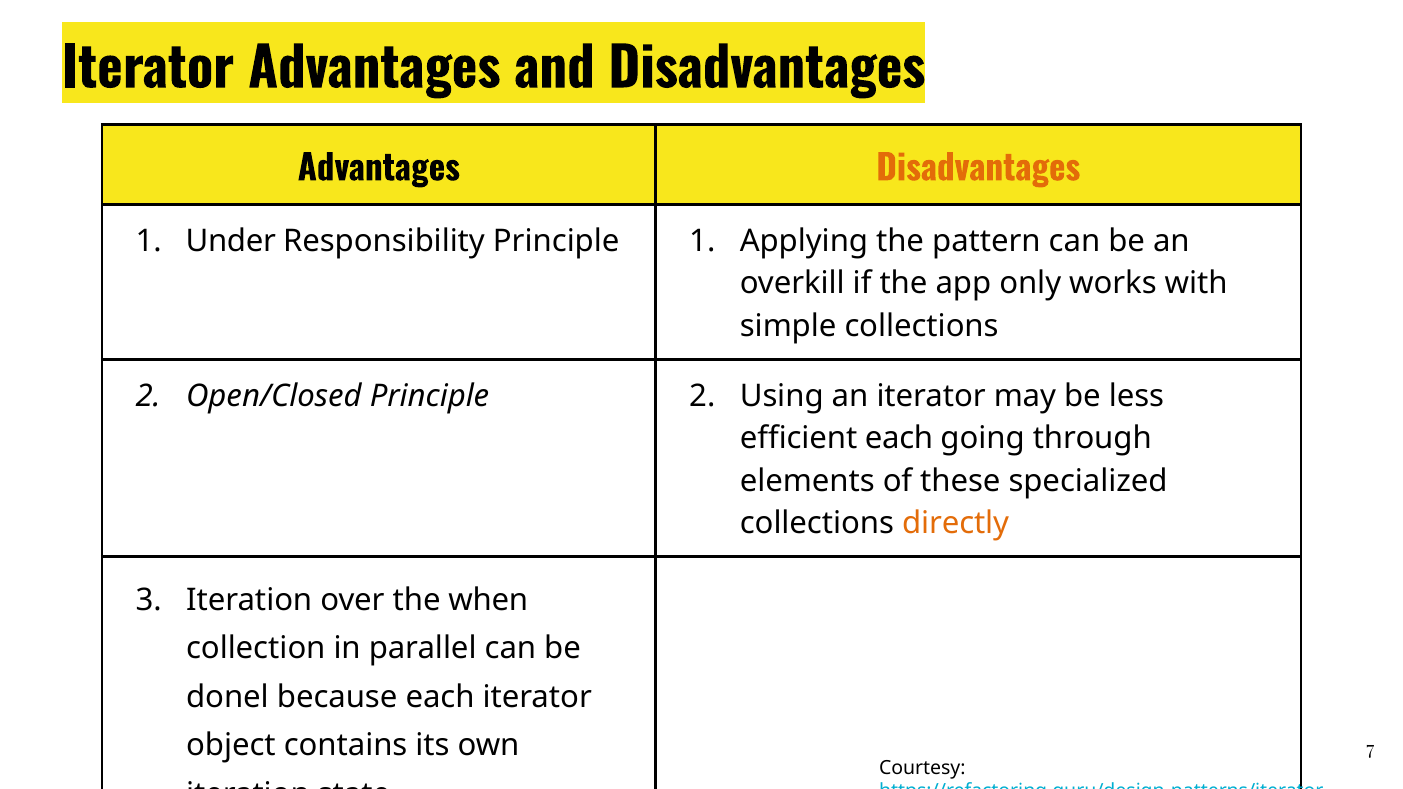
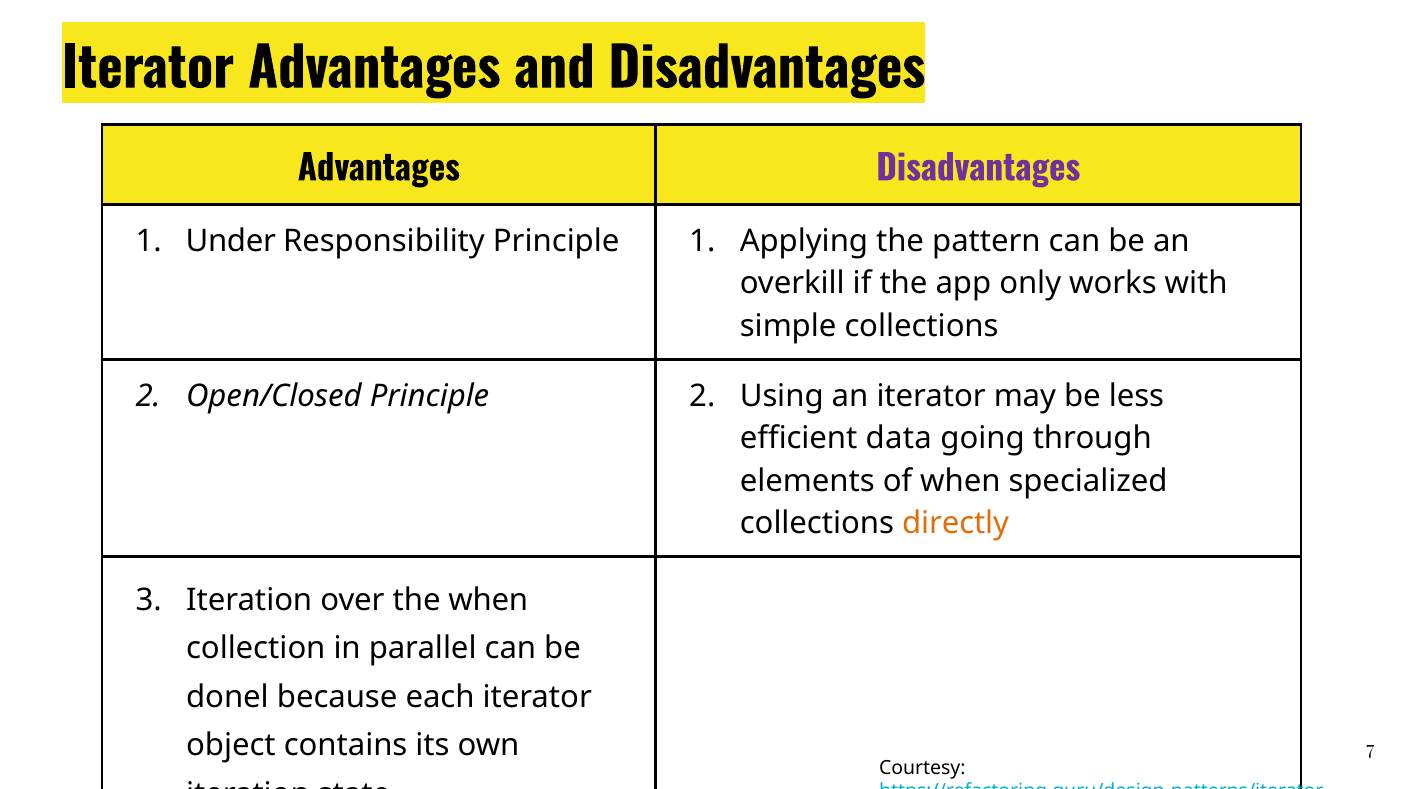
Disadvantages colour: orange -> purple (978, 169)
efficient each: each -> data (899, 439)
of these: these -> when (960, 481)
